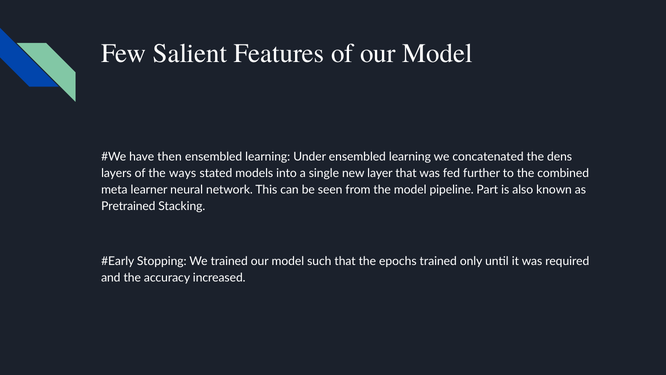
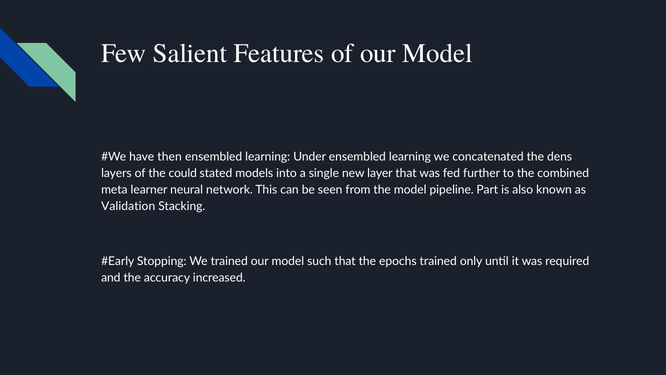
ways: ways -> could (183, 173)
Pretrained: Pretrained -> Validation (128, 206)
